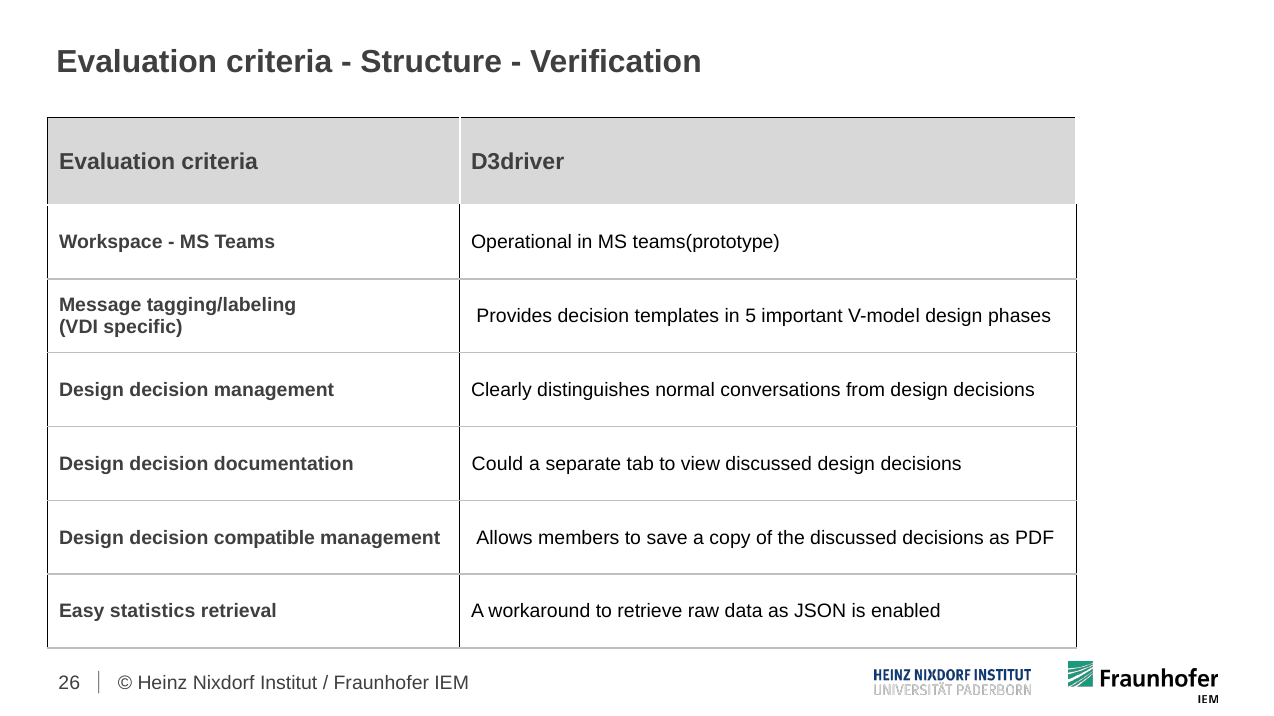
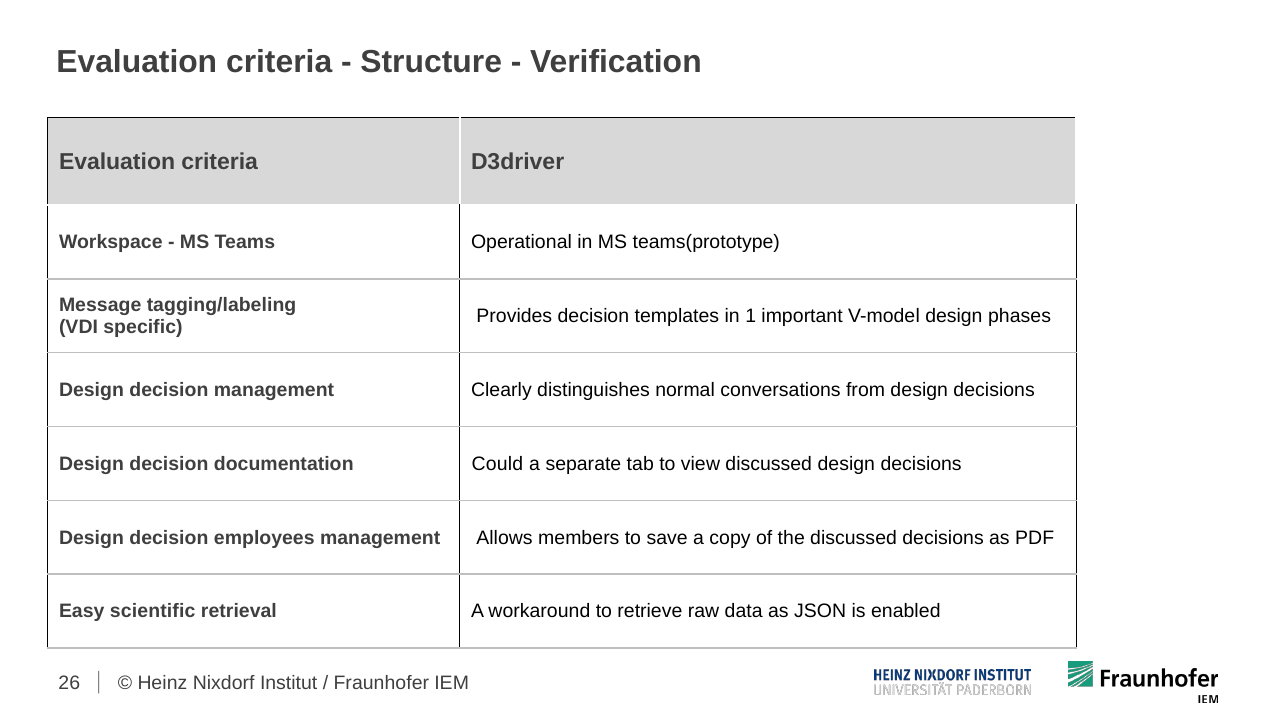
5: 5 -> 1 (751, 316)
compatible: compatible -> employees (264, 538)
statistics: statistics -> scientific (153, 612)
